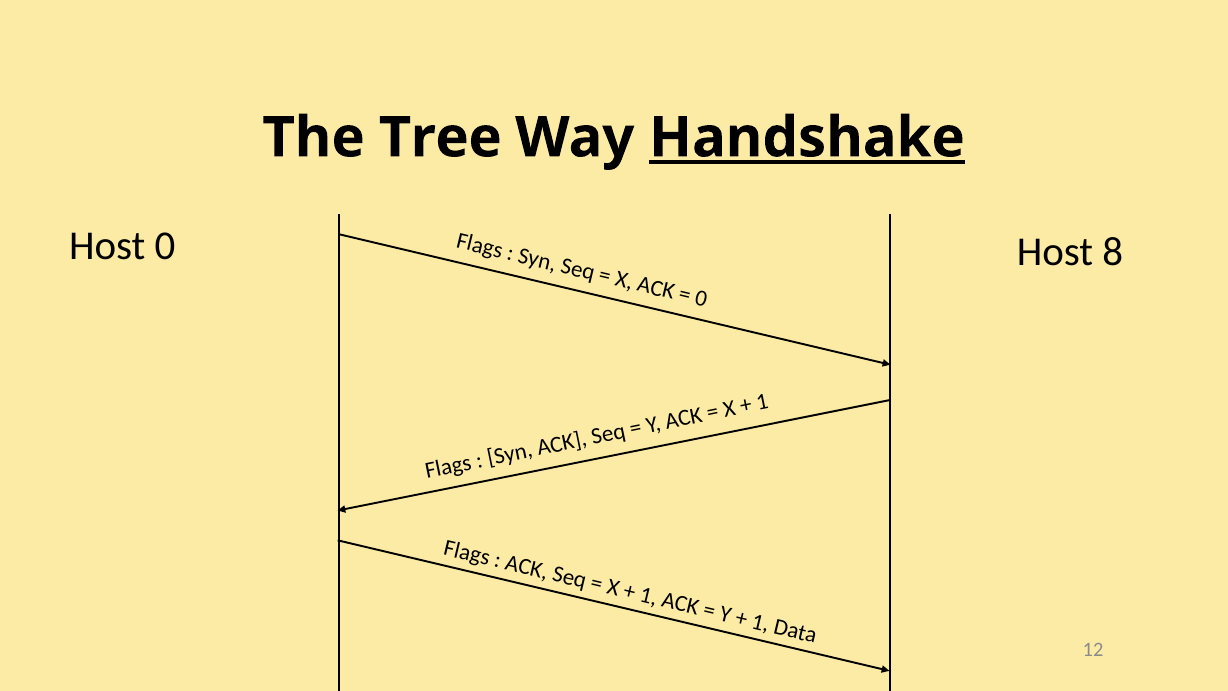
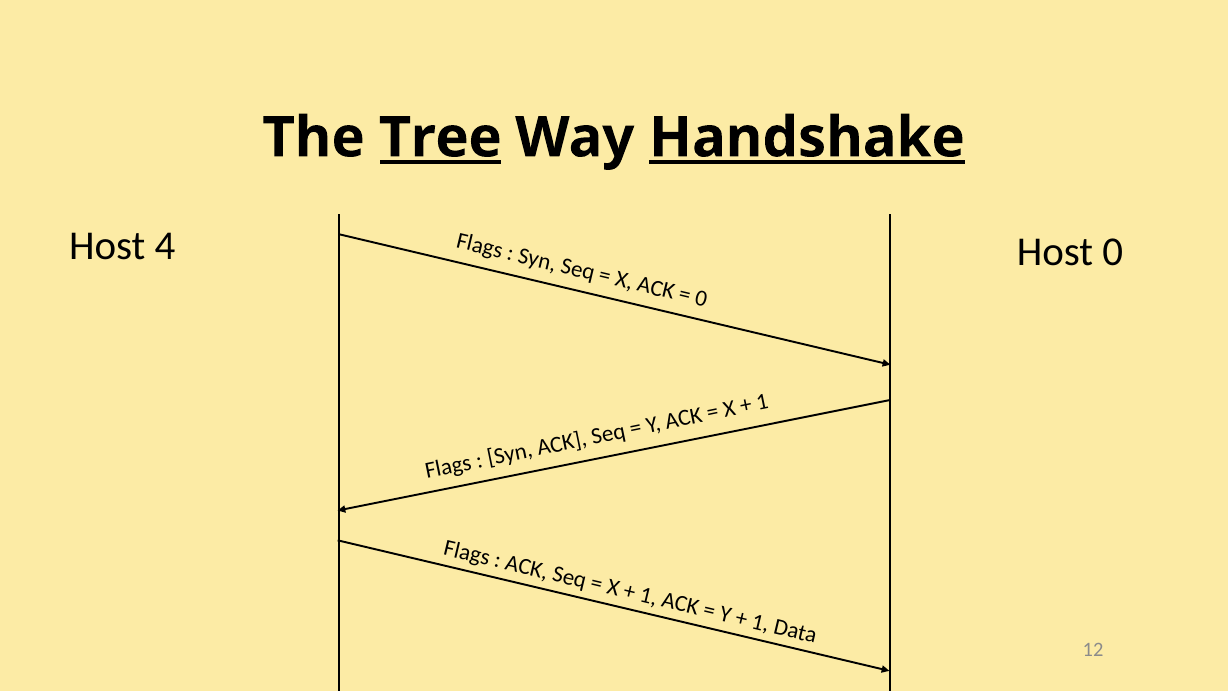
Tree underline: none -> present (440, 138)
Host 0: 0 -> 4 (165, 246)
Host 8: 8 -> 0 (1113, 252)
